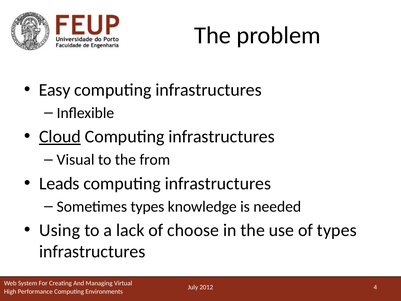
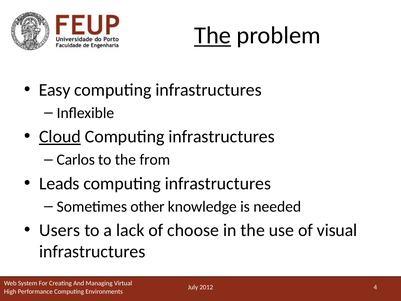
The underline: none -> present (213, 35)
Visual: Visual -> Carlos (76, 160)
Sometimes types: types -> other (147, 206)
Using: Using -> Users (60, 230)
of types: types -> visual (337, 230)
